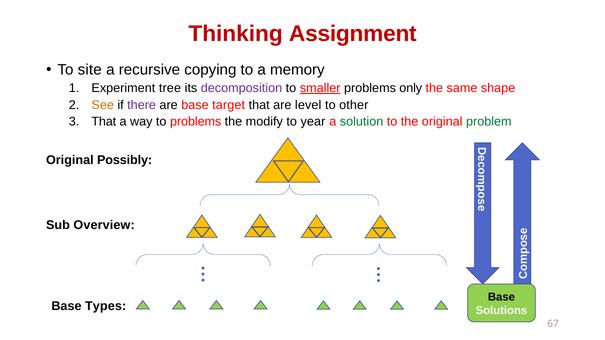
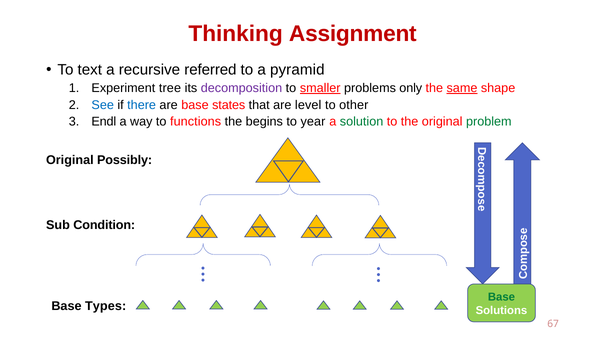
site: site -> text (90, 70)
copying: copying -> referred (210, 70)
memory: memory -> pyramid (297, 70)
same underline: none -> present (462, 88)
See colour: orange -> blue (103, 105)
there colour: purple -> blue (142, 105)
target: target -> states (229, 105)
That: That -> Endl (104, 122)
to problems: problems -> functions (196, 122)
modify: modify -> begins (264, 122)
Overview: Overview -> Condition (104, 225)
Base colour: black -> green (501, 297)
